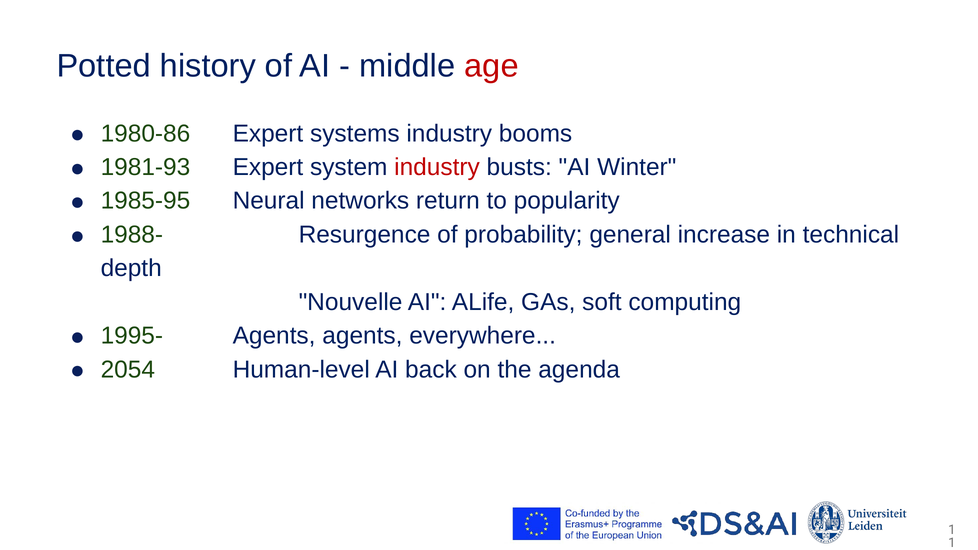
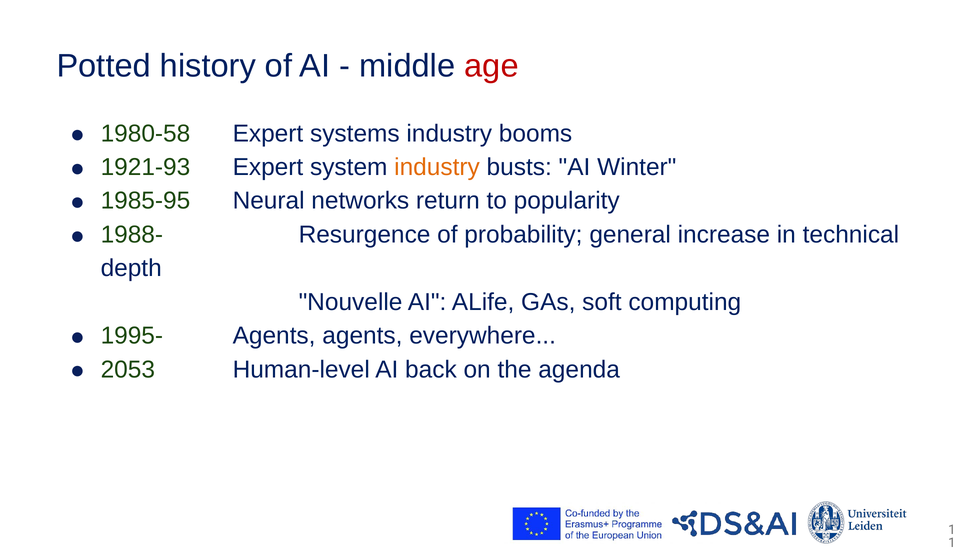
1980-86: 1980-86 -> 1980-58 (145, 134)
1981-93: 1981-93 -> 1921-93 (145, 167)
industry colour: red -> orange (437, 167)
2054: 2054 -> 2053 (128, 370)
